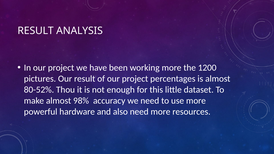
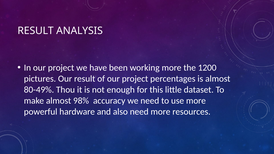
80-52%: 80-52% -> 80-49% (39, 90)
